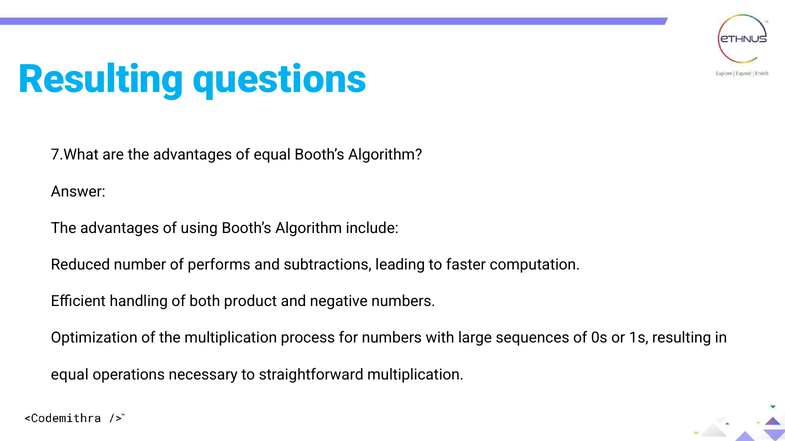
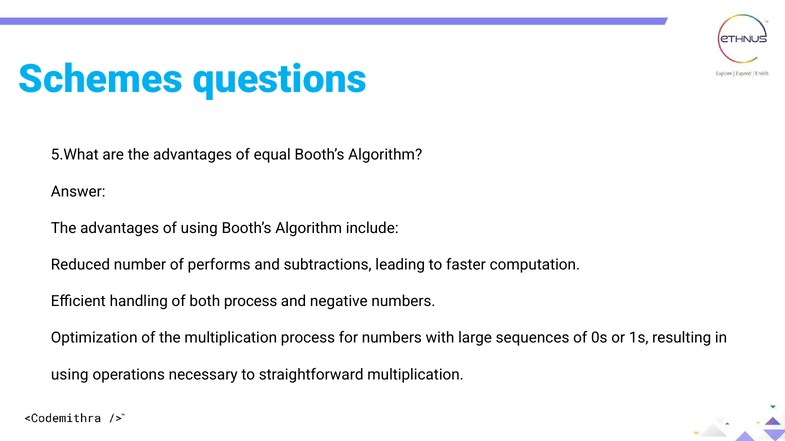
Resulting: Resulting -> Schemes (101, 79)
7.What: 7.What -> 5.What (75, 155)
both product: product -> process (251, 302)
equal: equal -> using (70, 375)
